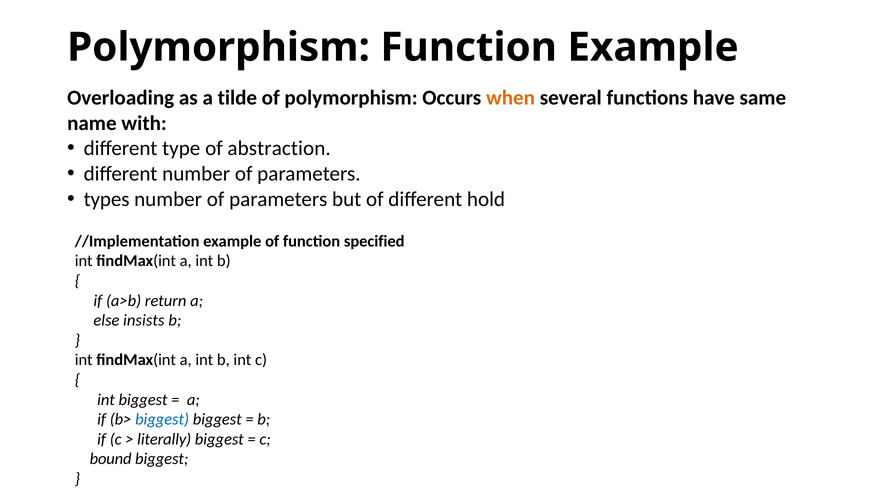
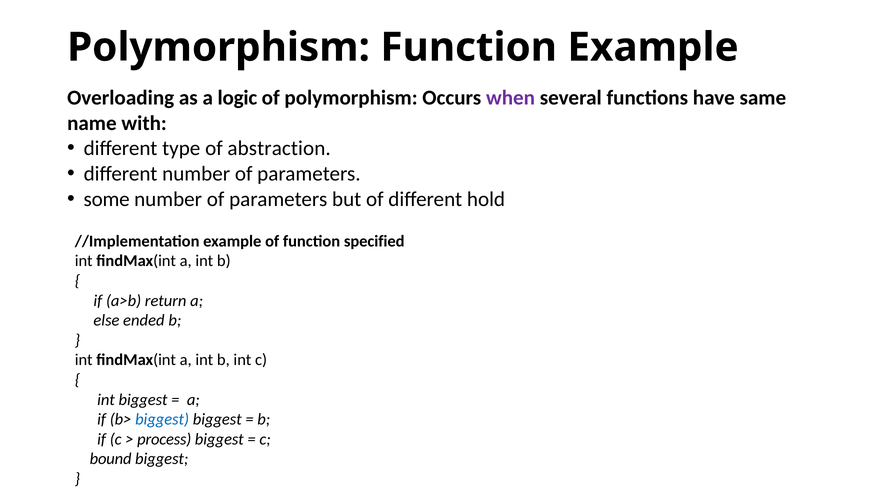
tilde: tilde -> logic (237, 98)
when colour: orange -> purple (511, 98)
types: types -> some (107, 199)
insists: insists -> ended (144, 321)
literally: literally -> process (164, 440)
